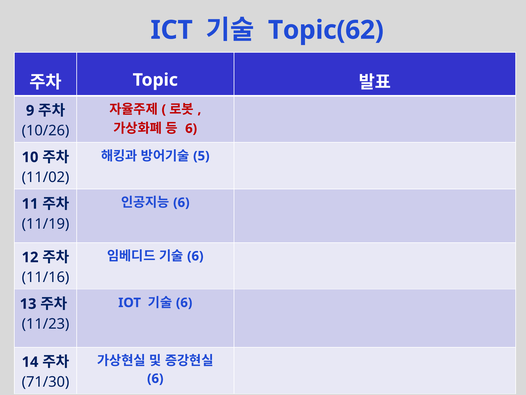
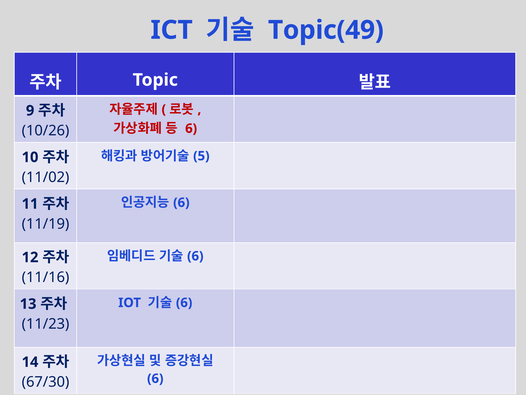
Topic(62: Topic(62 -> Topic(49 (326, 30)
71/30: 71/30 -> 67/30 (46, 382)
